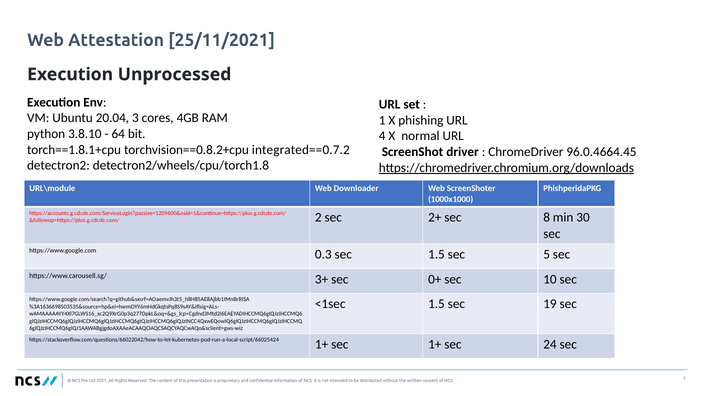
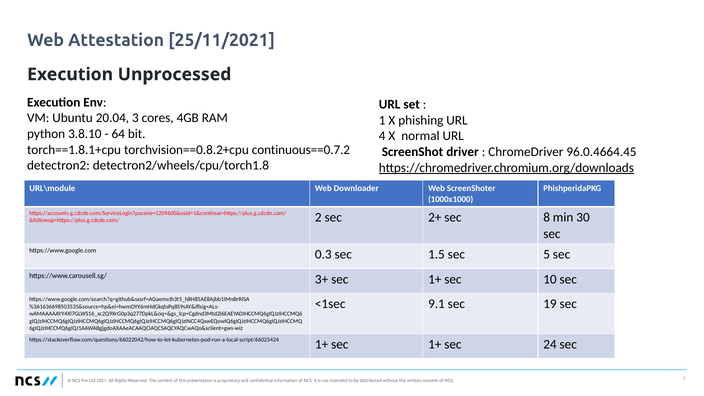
integrated==0.7.2: integrated==0.7.2 -> continuous==0.7.2 (301, 150)
3+ sec 0+: 0+ -> 1+ (435, 279)
<1sec 1.5: 1.5 -> 9.1 (436, 304)
